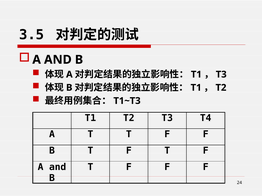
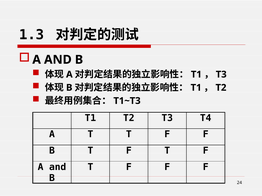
3.5: 3.5 -> 1.3 (32, 35)
